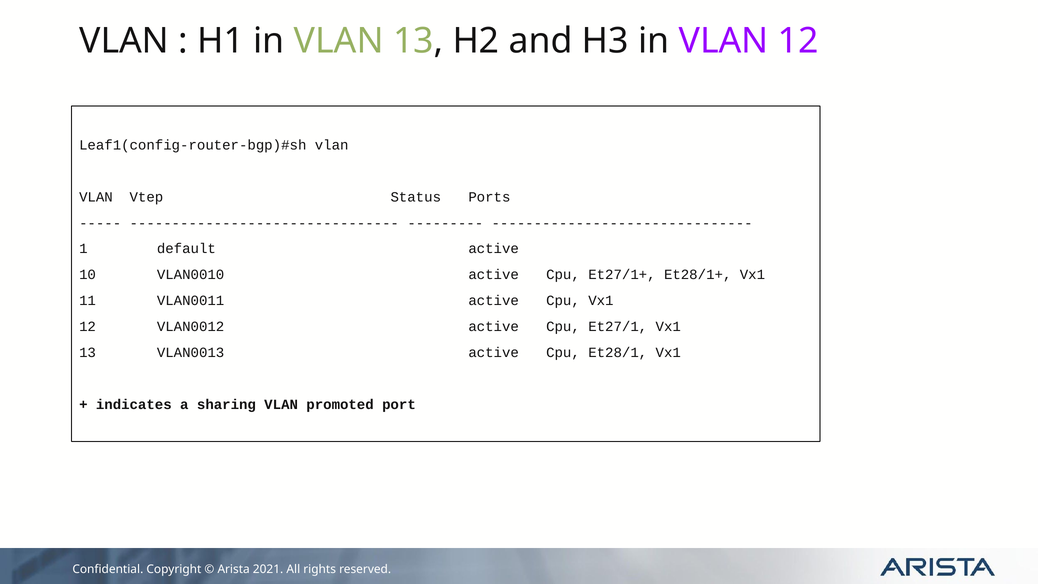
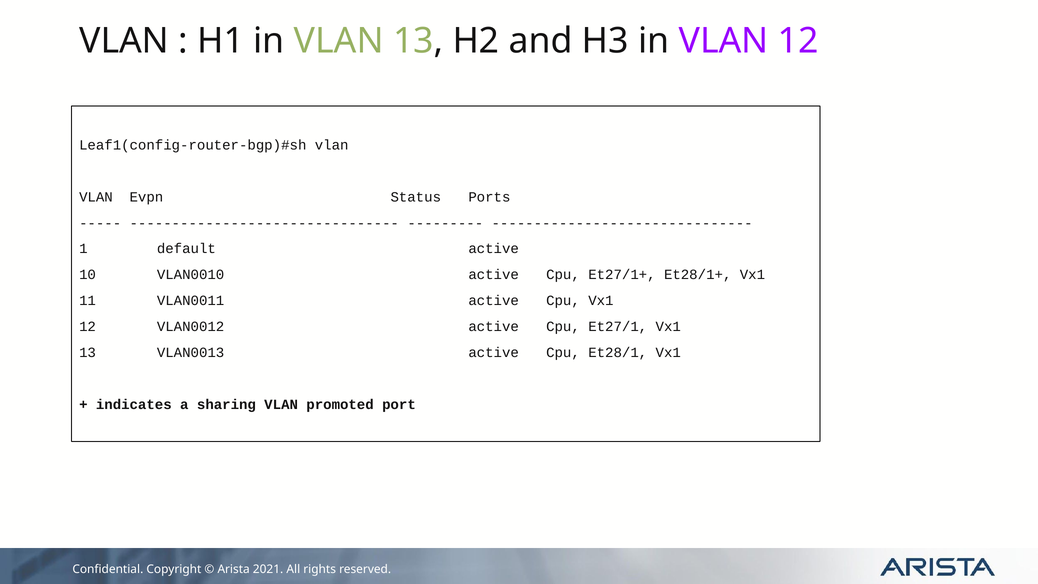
Vtep: Vtep -> Evpn (146, 197)
